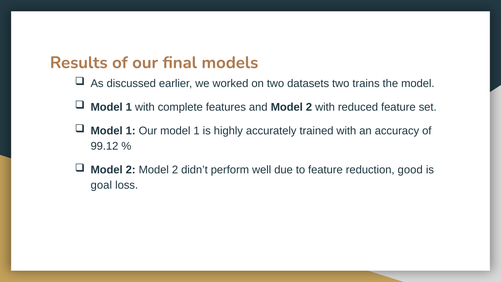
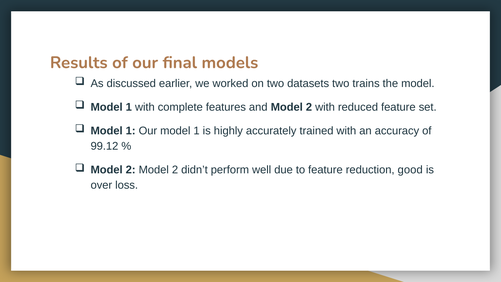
goal: goal -> over (101, 185)
